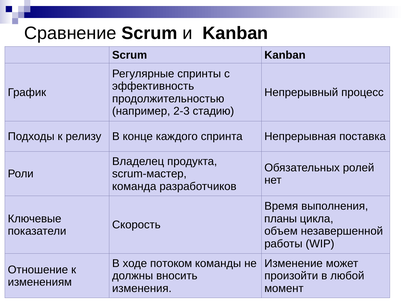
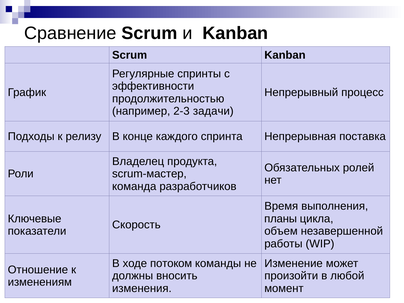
эффективность: эффективность -> эффективности (153, 86)
стадию: стадию -> задачи (213, 111)
